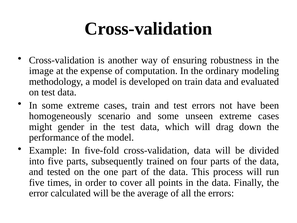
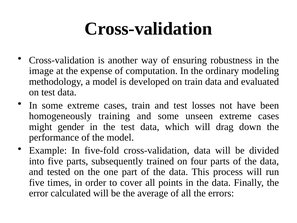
test errors: errors -> losses (203, 105)
scenario: scenario -> training (114, 116)
